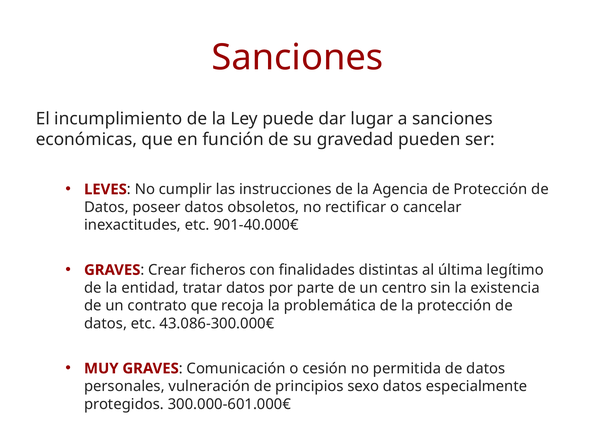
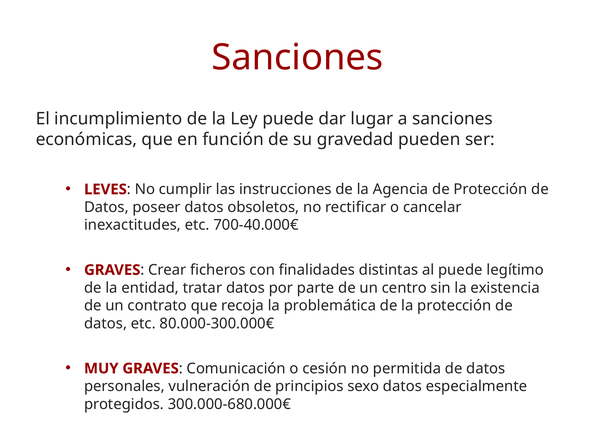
901-40.000€: 901-40.000€ -> 700-40.000€ (256, 225)
al última: última -> puede (460, 270)
43.086-300.000€: 43.086-300.000€ -> 80.000-300.000€ (217, 324)
300.000-601.000€: 300.000-601.000€ -> 300.000-680.000€ (229, 404)
